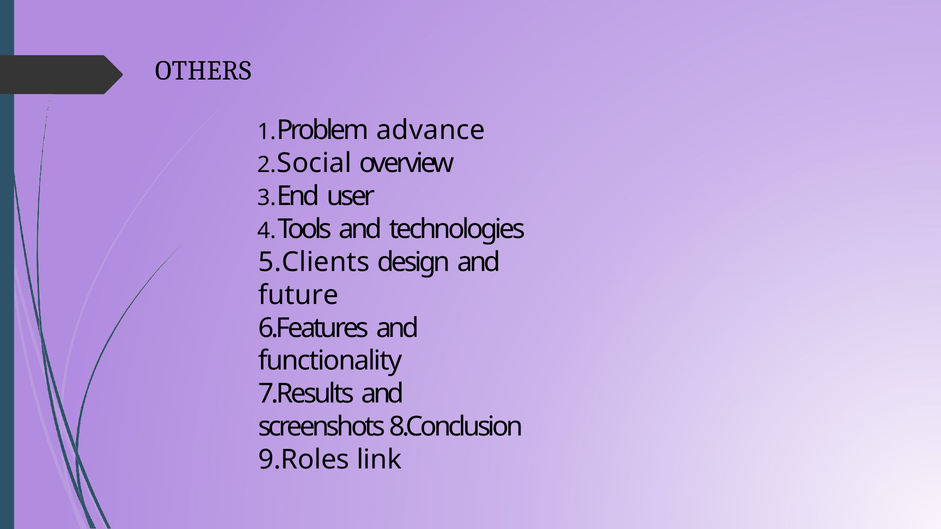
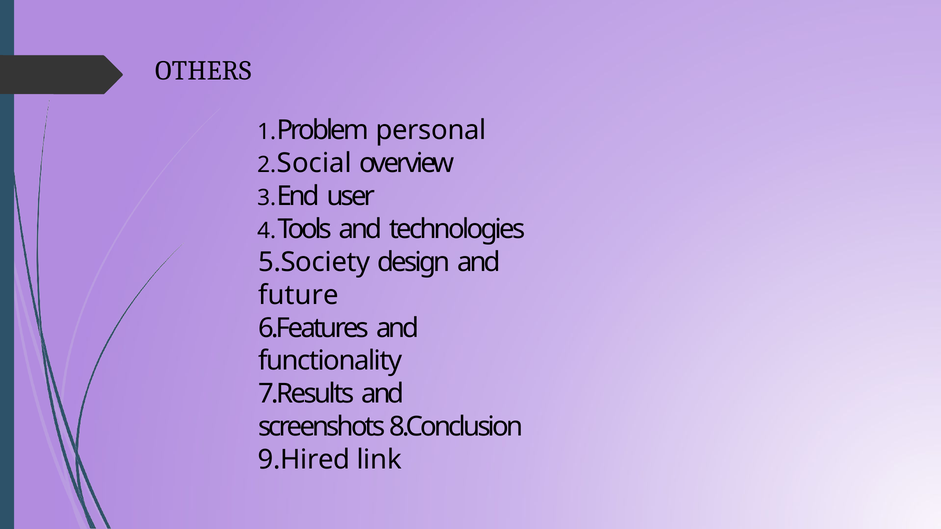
advance: advance -> personal (431, 130)
5.Clients: 5.Clients -> 5.Society (314, 262)
9.Roles: 9.Roles -> 9.Hired (304, 460)
